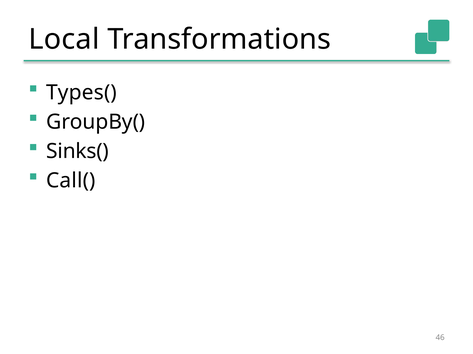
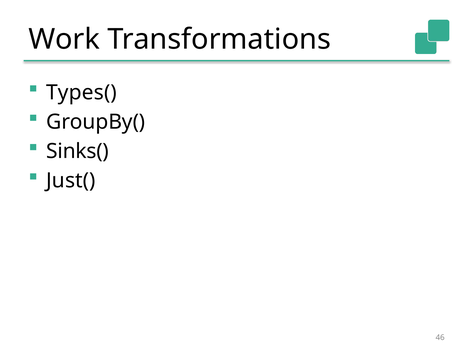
Local: Local -> Work (64, 39)
Call(: Call( -> Just( (71, 181)
